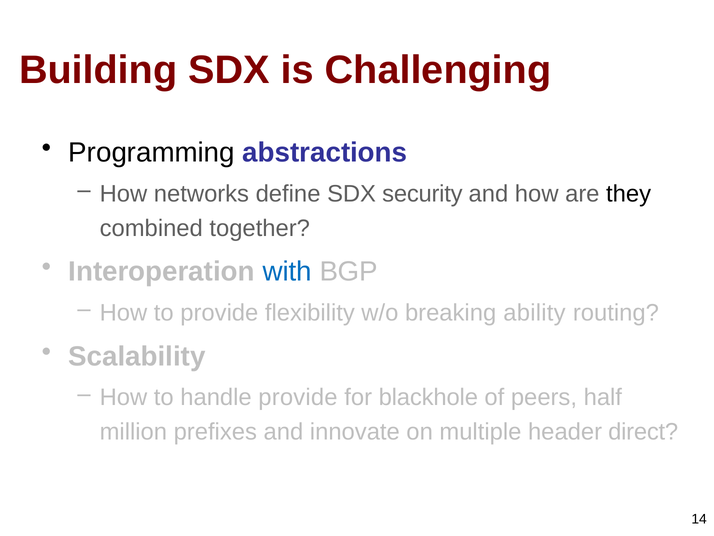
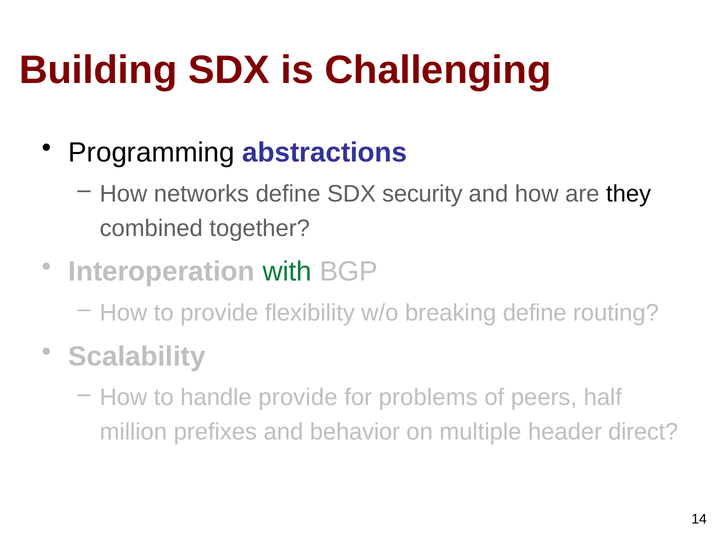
with colour: blue -> green (287, 271)
breaking ability: ability -> define (535, 313)
blackhole: blackhole -> problems (428, 397)
innovate: innovate -> behavior (355, 431)
